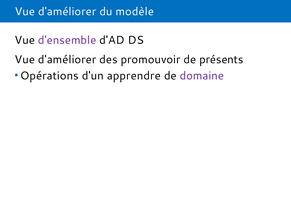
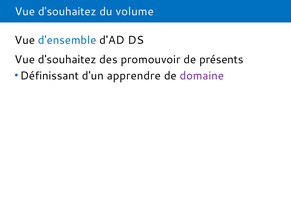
d'améliorer: d'améliorer -> d'souhaitez (67, 12)
modèle: modèle -> volume (135, 12)
d'ensemble colour: purple -> blue (67, 40)
d'améliorer: d'améliorer -> d'souhaitez (67, 59)
Opérations: Opérations -> Définissant (50, 75)
